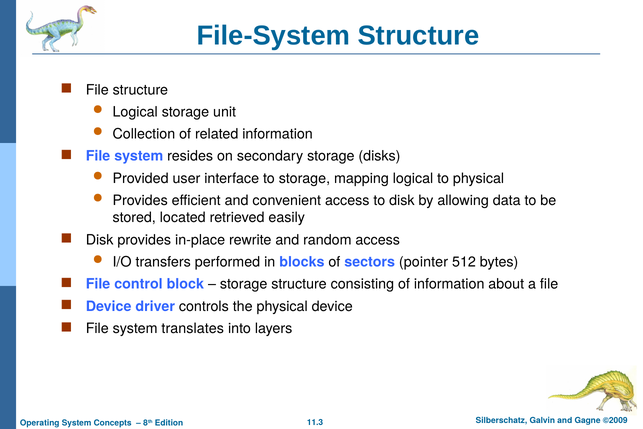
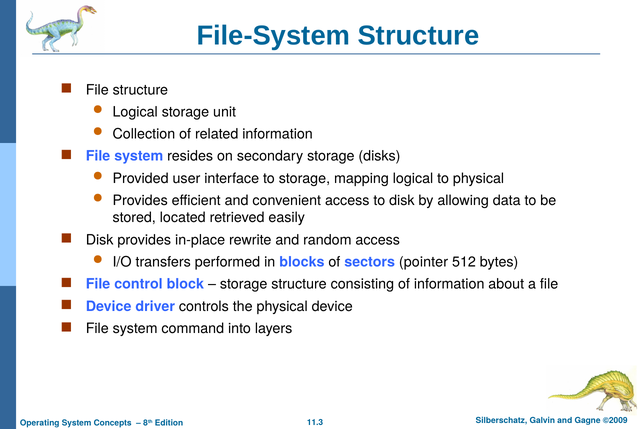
translates: translates -> command (193, 328)
